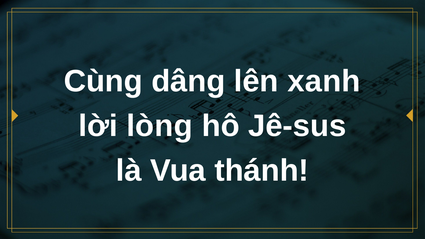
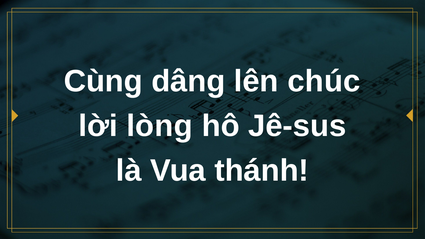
xanh: xanh -> chúc (324, 81)
